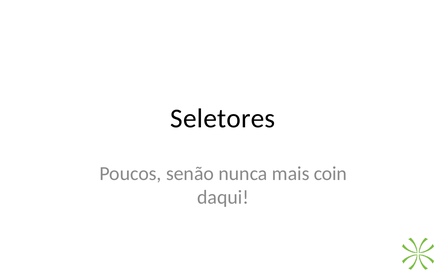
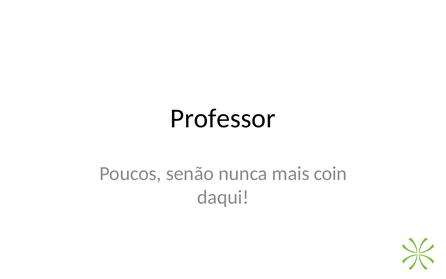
Seletores: Seletores -> Professor (223, 118)
